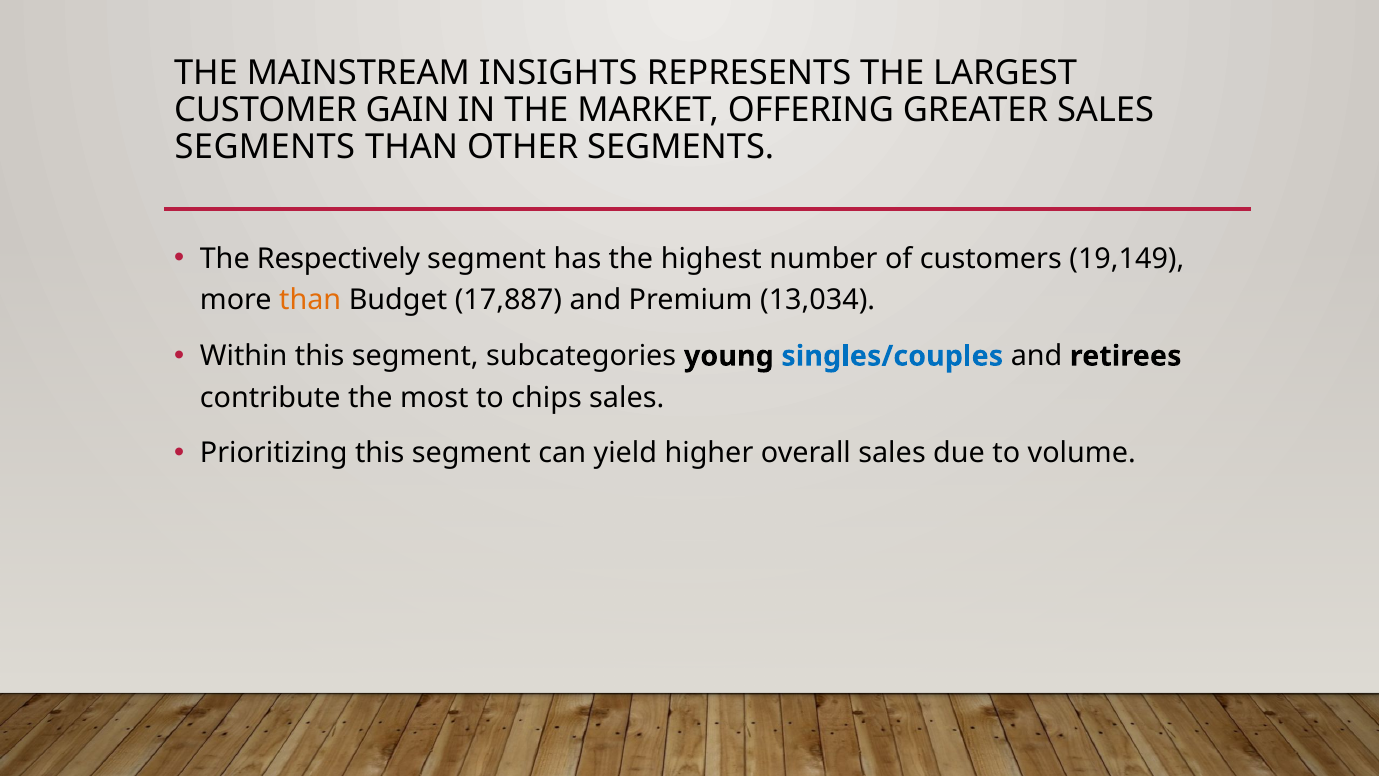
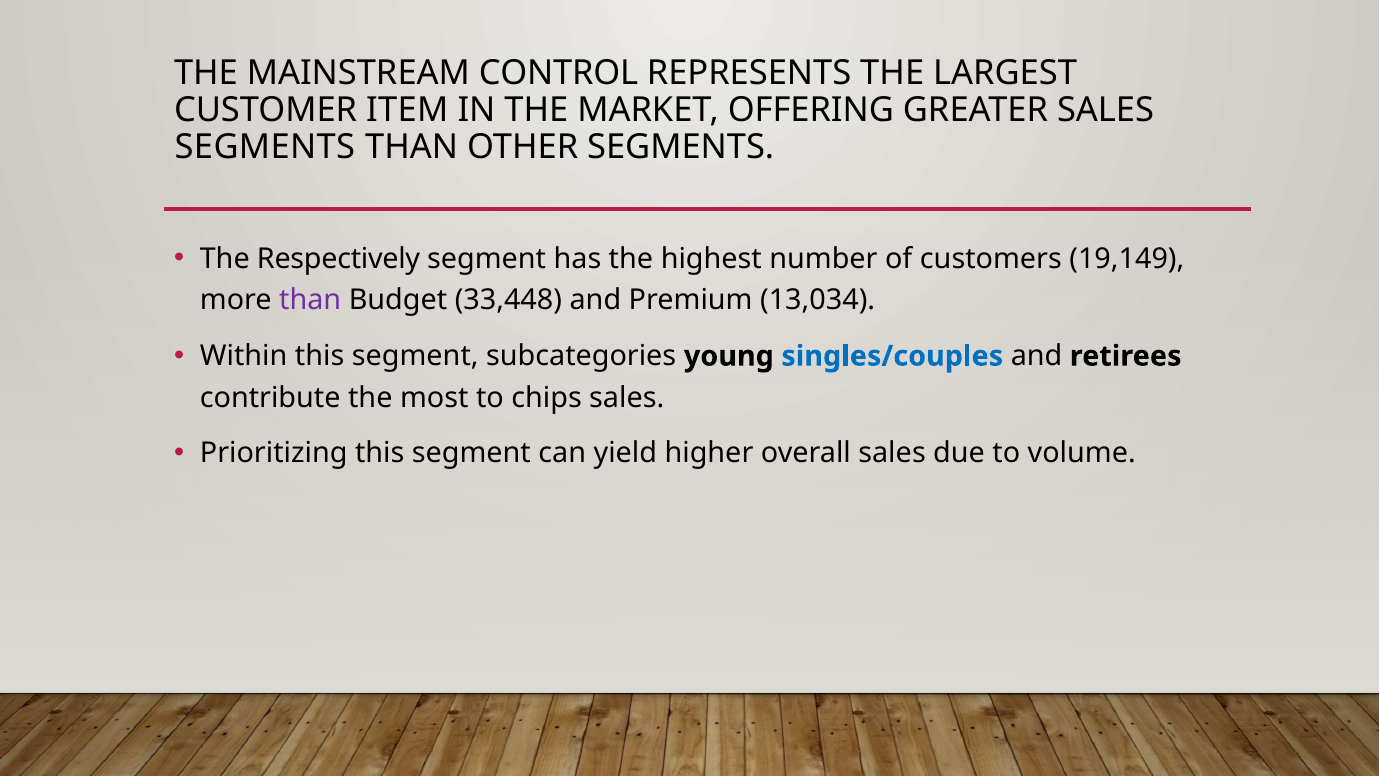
INSIGHTS: INSIGHTS -> CONTROL (559, 73)
GAIN: GAIN -> ITEM (407, 110)
than colour: orange -> purple (310, 300)
17,887: 17,887 -> 33,448 (508, 300)
